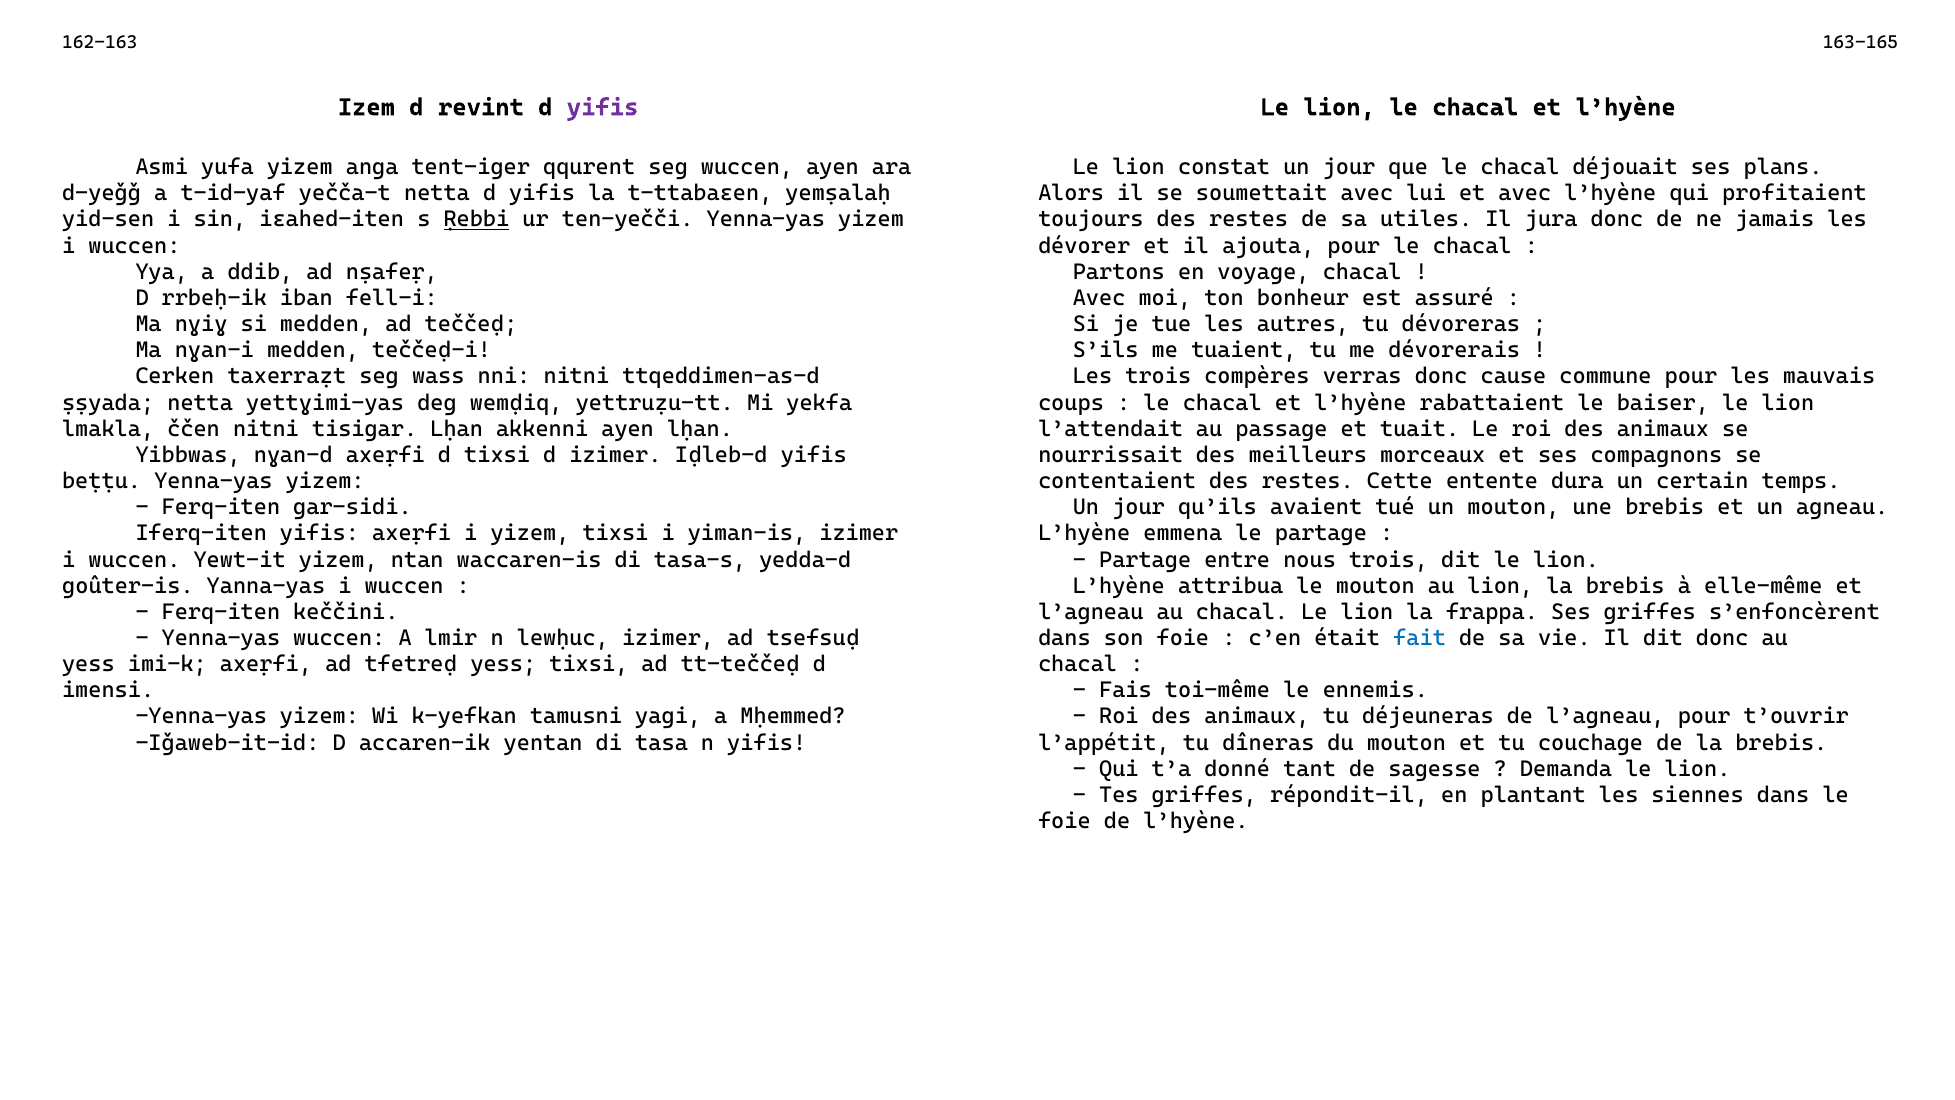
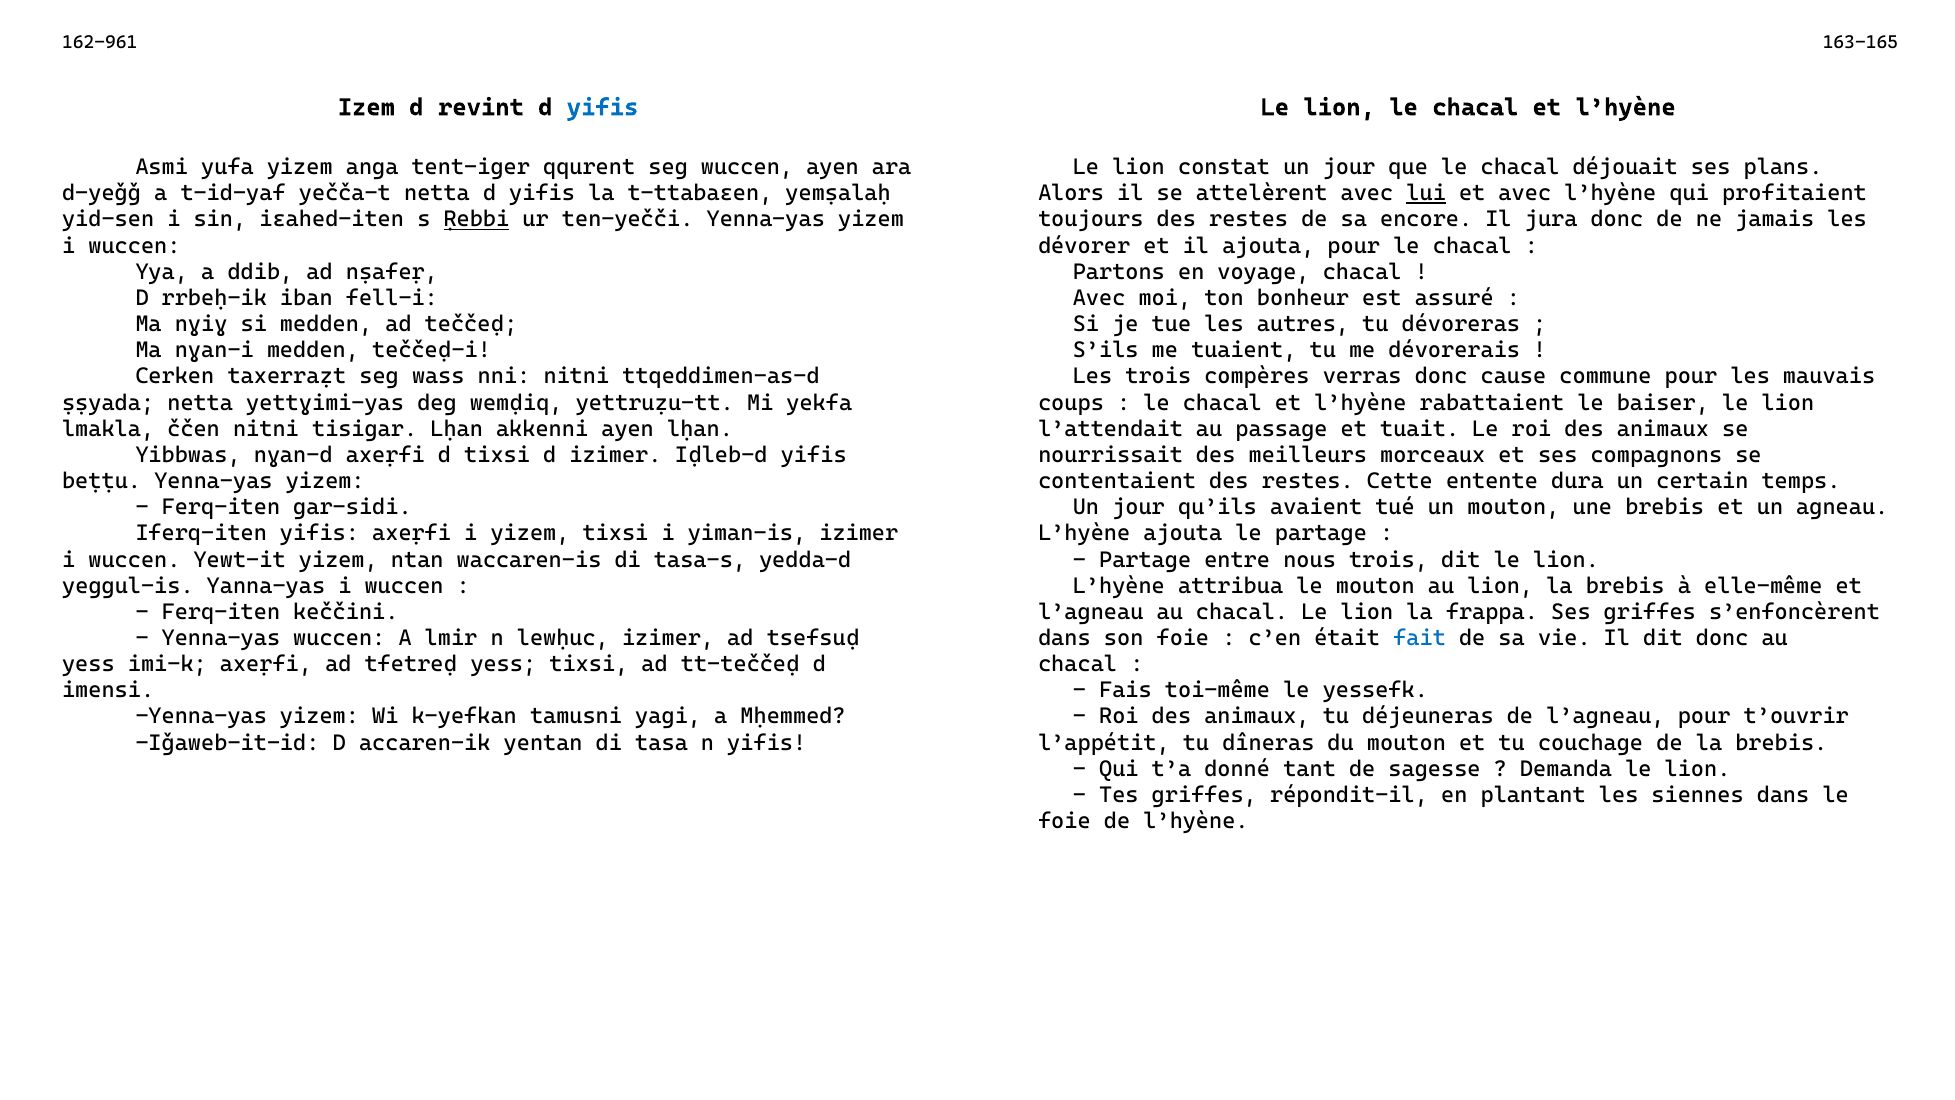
162-163: 162-163 -> 162-961 (100, 42)
yifis colour: purple -> blue (603, 107)
soumettait: soumettait -> attelèrent (1262, 193)
lui underline: none -> present (1426, 193)
utiles: utiles -> encore (1426, 220)
L’hyène emmena: emmena -> ajouta (1183, 533)
goûter-is: goûter-is -> yeggul-is (128, 586)
ennemis: ennemis -> yessefk (1375, 690)
